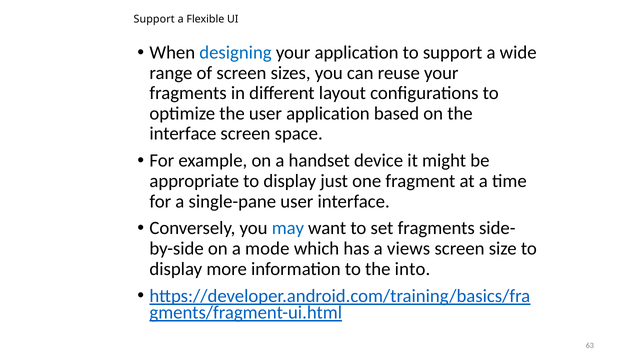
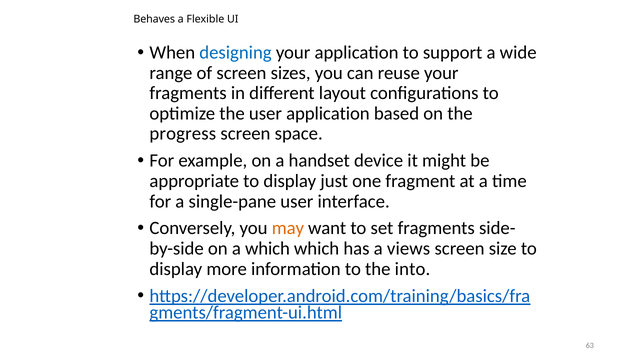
Support: Support -> Behaves (154, 19)
interface: interface -> progress (183, 134)
may colour: blue -> orange (288, 228)
a mode: mode -> which (267, 248)
